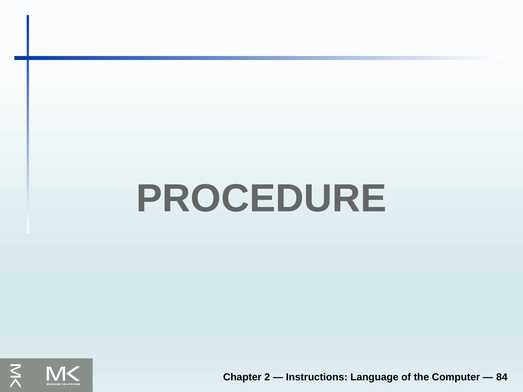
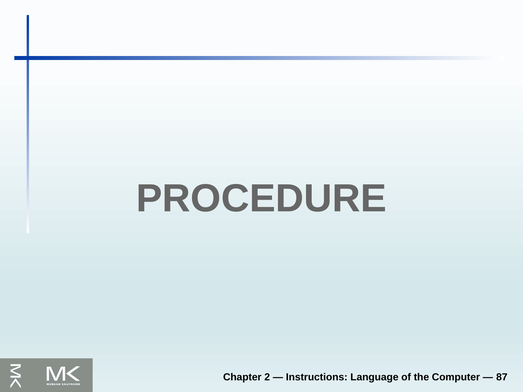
84: 84 -> 87 (502, 378)
